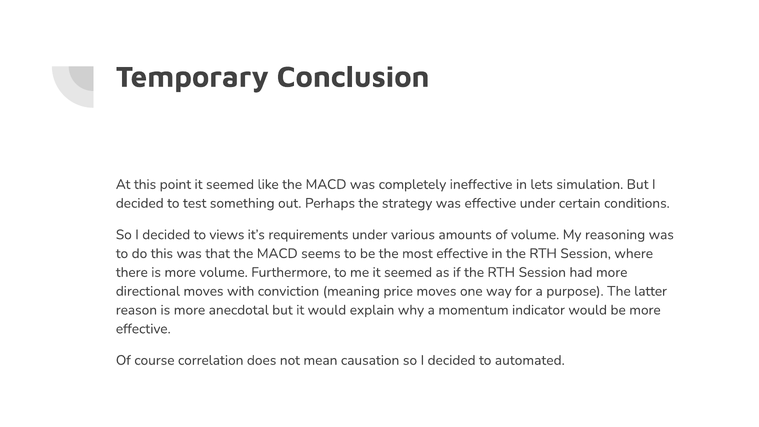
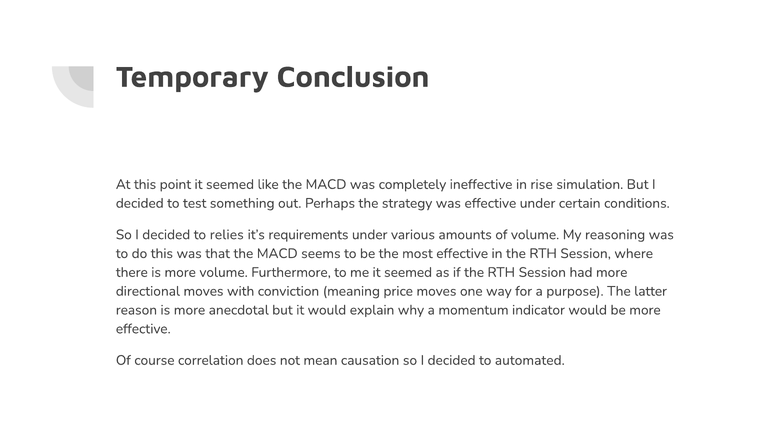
lets: lets -> rise (542, 184)
views: views -> relies (227, 235)
